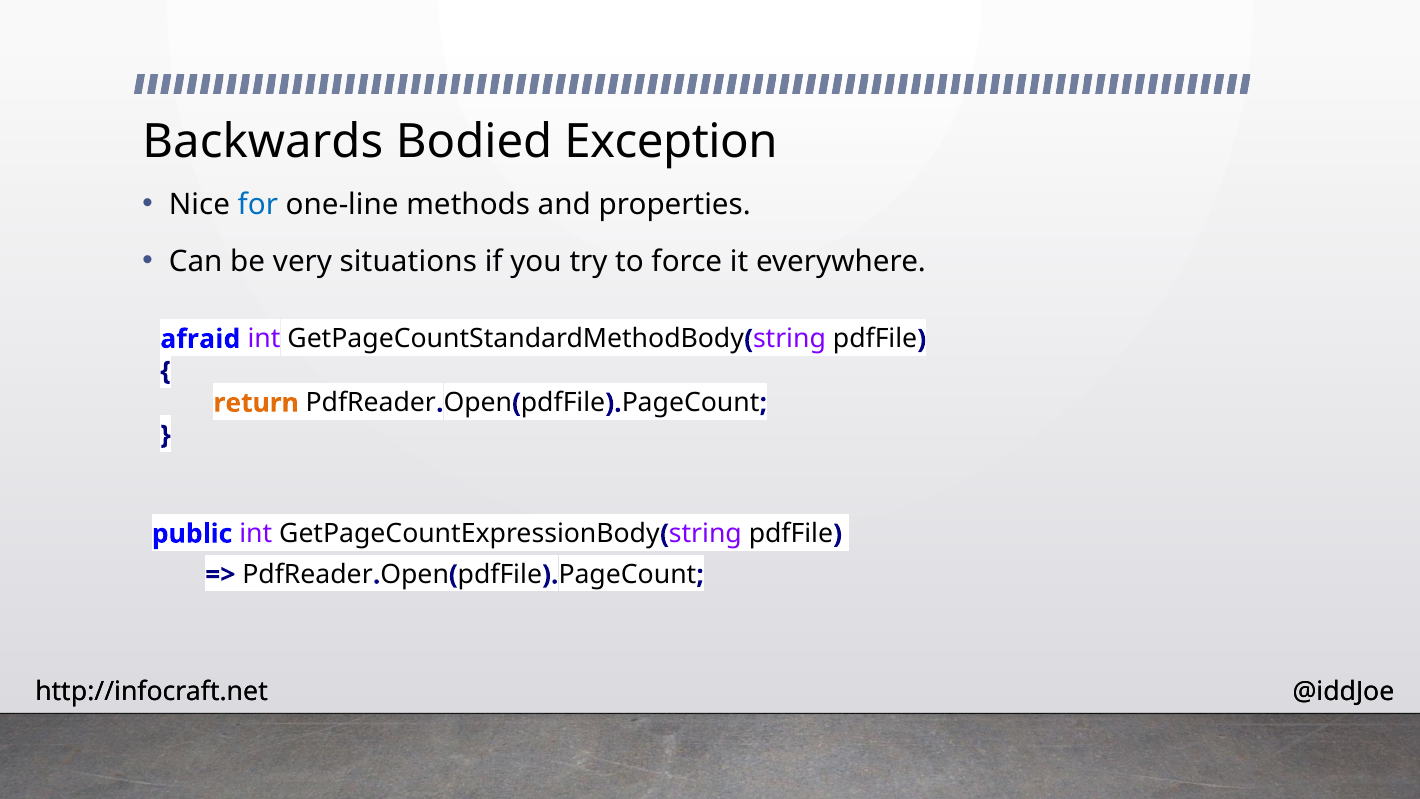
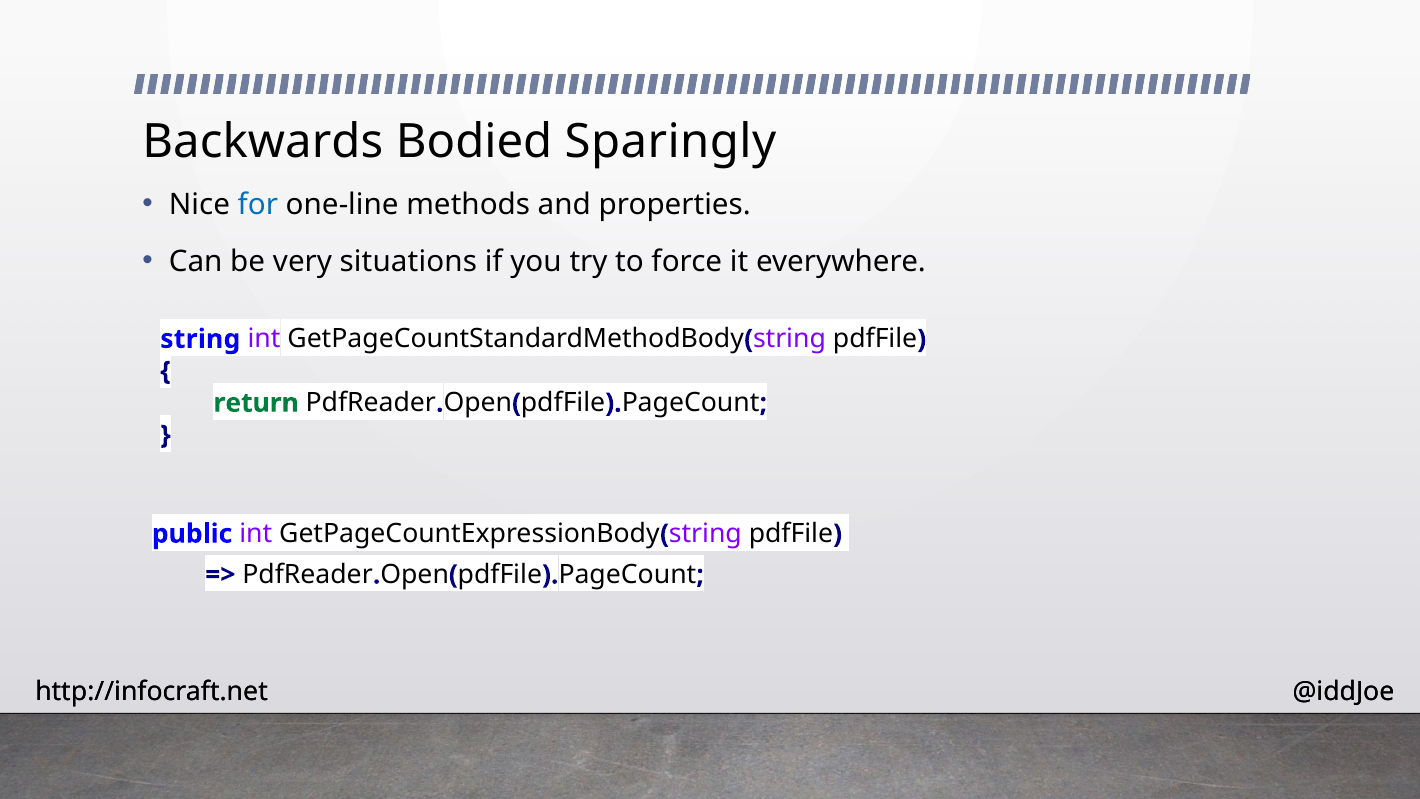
Exception: Exception -> Sparingly (670, 142)
afraid: afraid -> string (200, 339)
return colour: orange -> green (256, 403)
